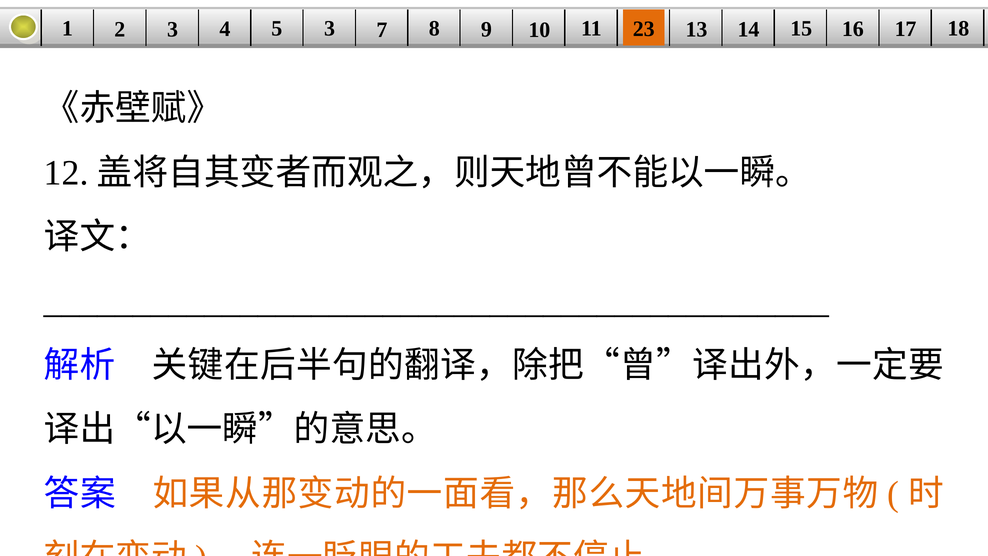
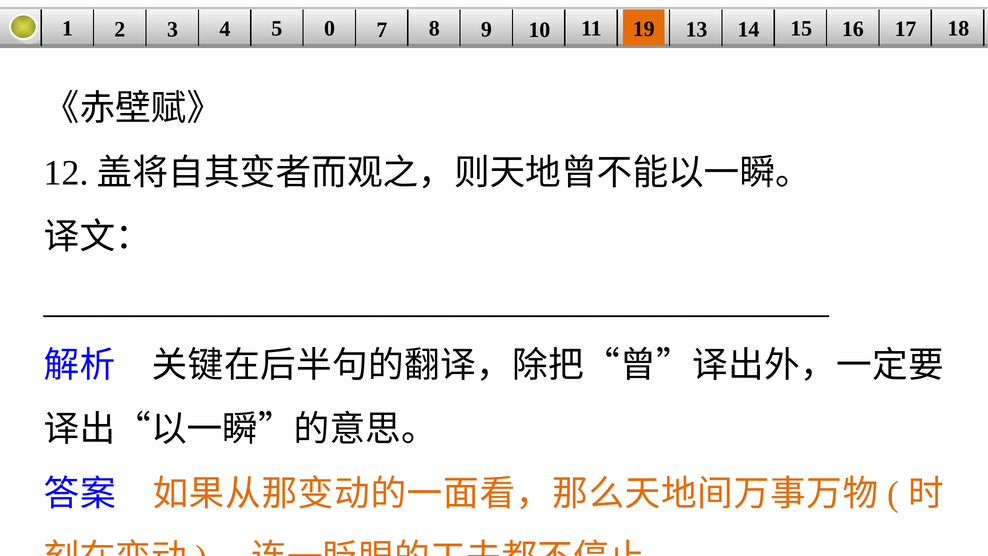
5 3: 3 -> 0 (330, 28)
23: 23 -> 19 (644, 29)
